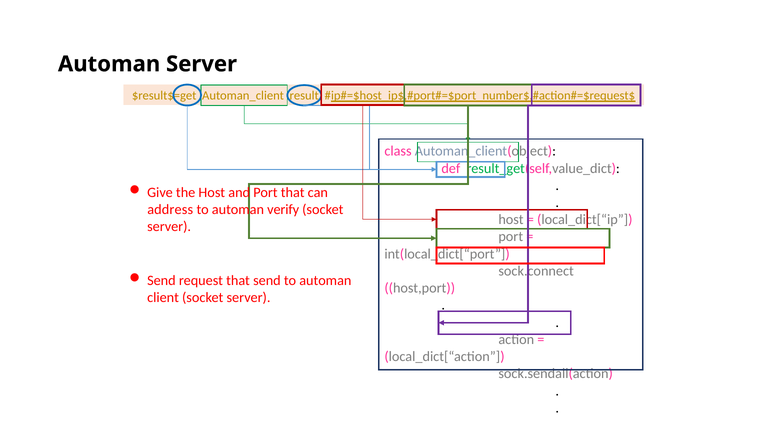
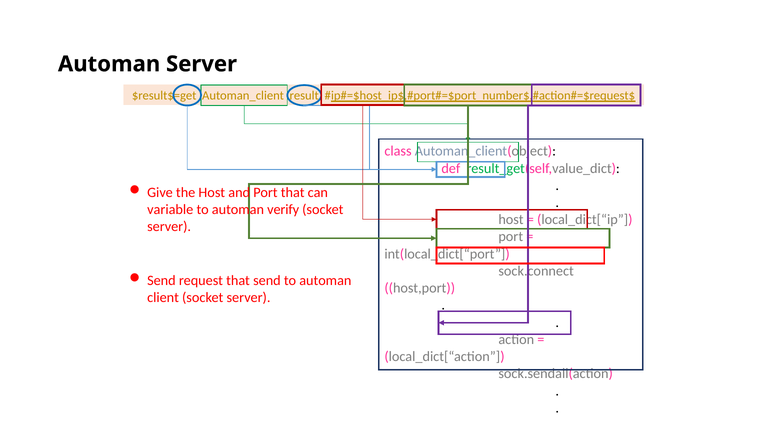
address: address -> variable (170, 209)
